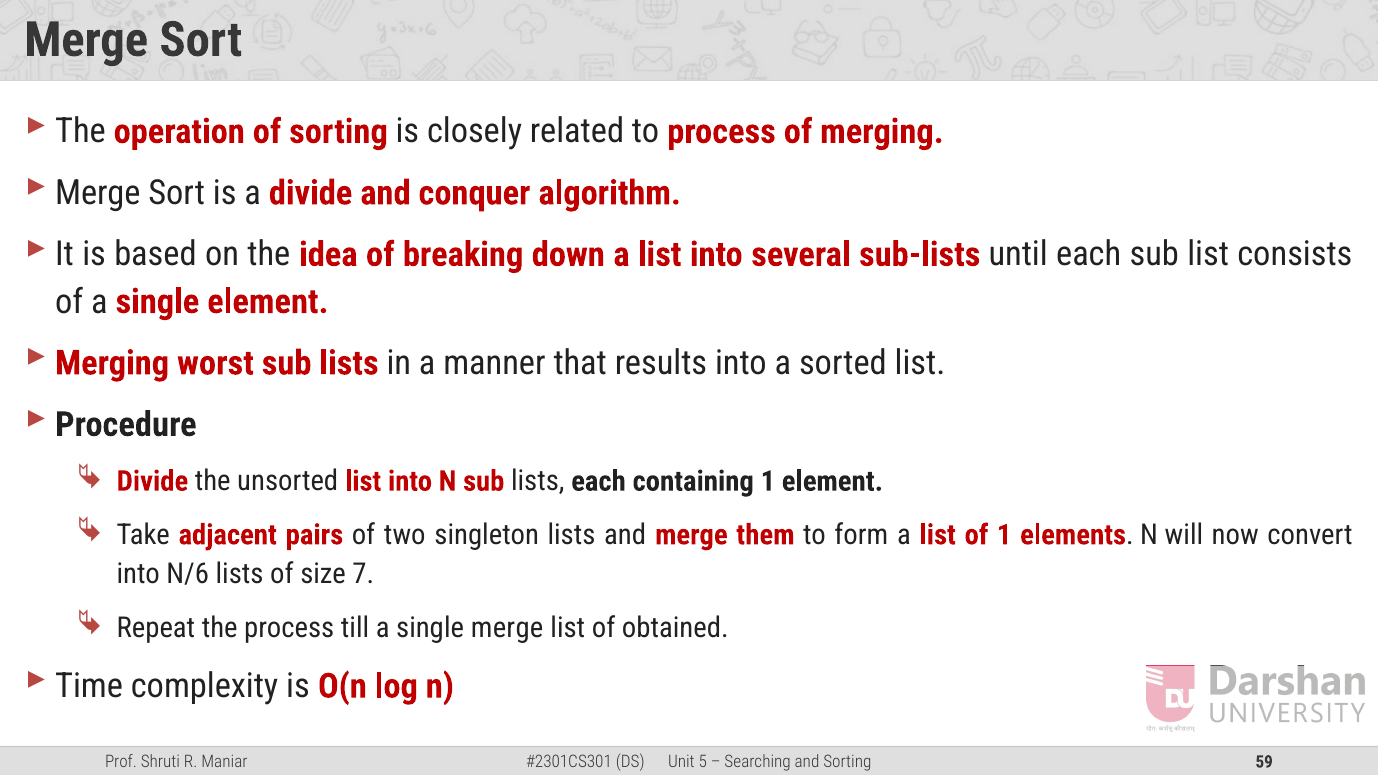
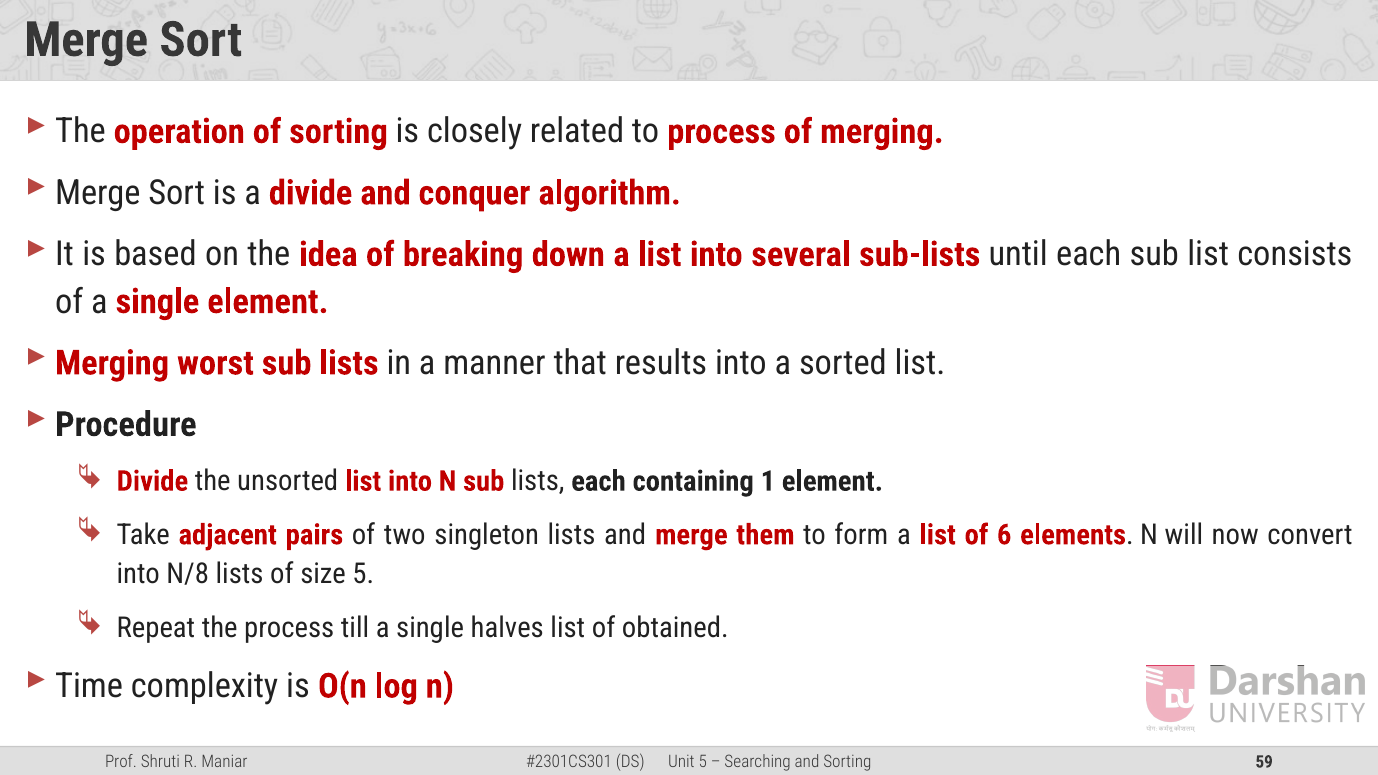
of 1: 1 -> 6 (1004, 535)
N/6: N/6 -> N/8 (188, 574)
size 7: 7 -> 5 (363, 574)
single merge: merge -> halves (507, 628)
